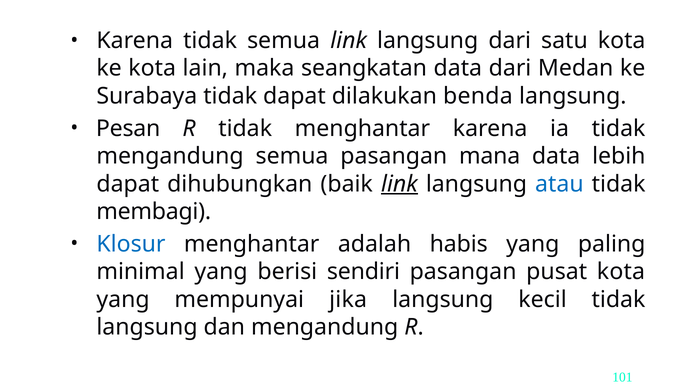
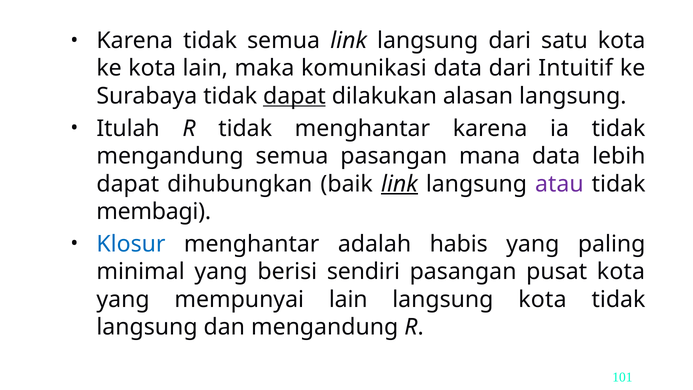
seangkatan: seangkatan -> komunikasi (364, 68)
Medan: Medan -> Intuitif (576, 68)
dapat underline: none -> present (294, 96)
benda: benda -> alasan (478, 96)
Pesan: Pesan -> Itulah (128, 128)
atau colour: blue -> purple (559, 184)
mempunyai jika: jika -> lain (348, 299)
langsung kecil: kecil -> kota (542, 299)
